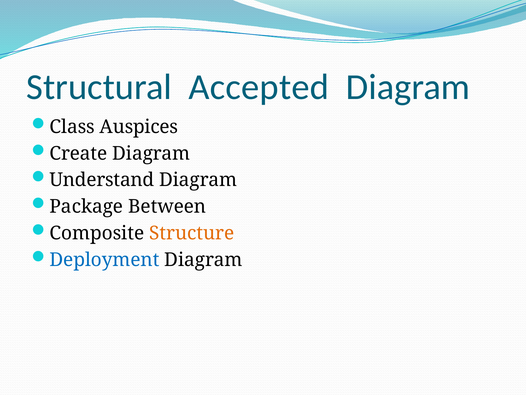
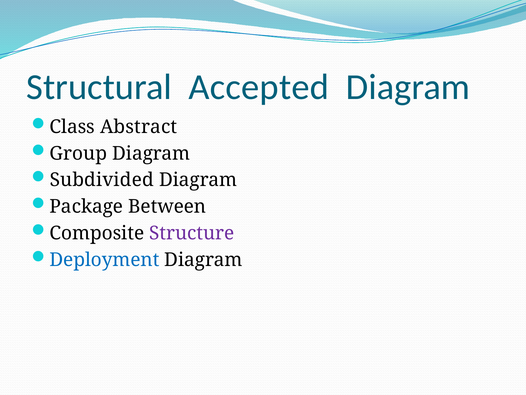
Auspices: Auspices -> Abstract (139, 127)
Create: Create -> Group (78, 153)
Understand: Understand -> Subdivided (102, 180)
Structure colour: orange -> purple (192, 233)
